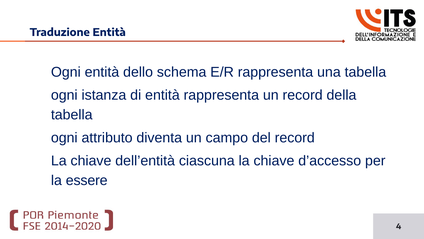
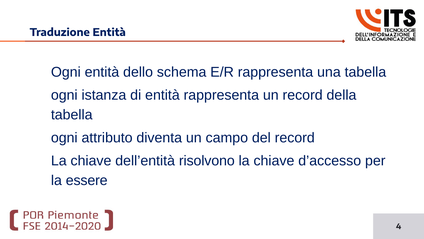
ciascuna: ciascuna -> risolvono (207, 161)
